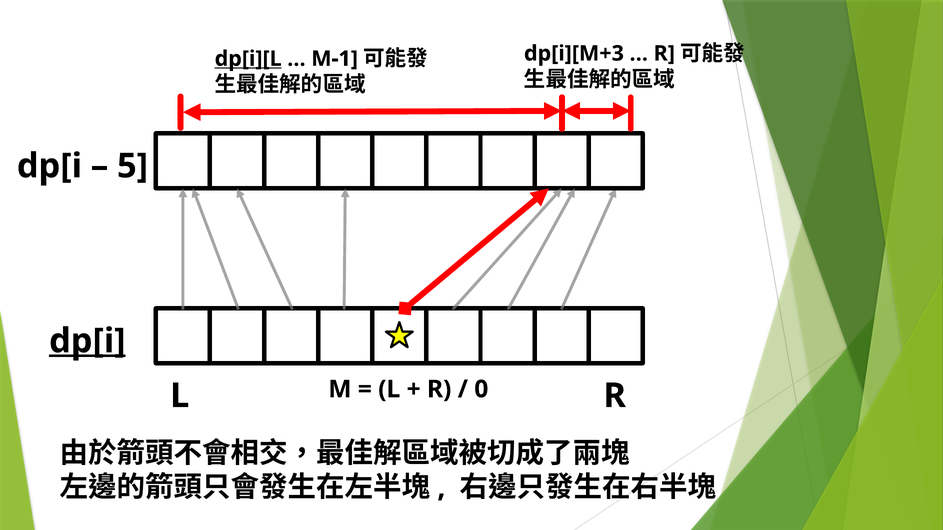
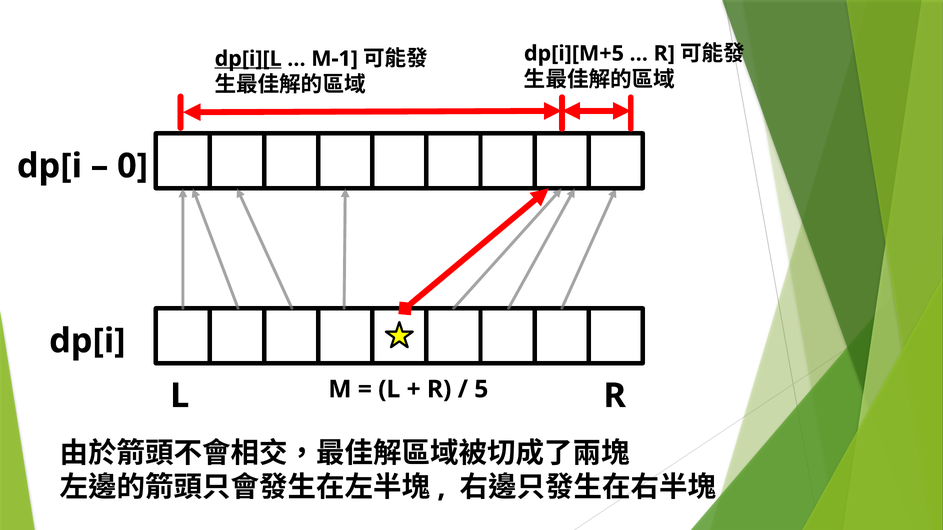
dp[i][M+3: dp[i][M+3 -> dp[i][M+5 (574, 54)
5: 5 -> 0 (133, 166)
dp[i underline: present -> none (87, 341)
0: 0 -> 5 (481, 390)
